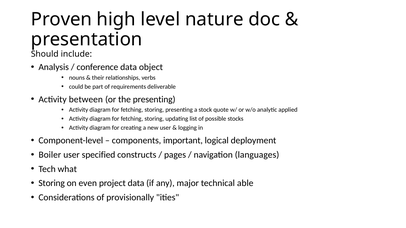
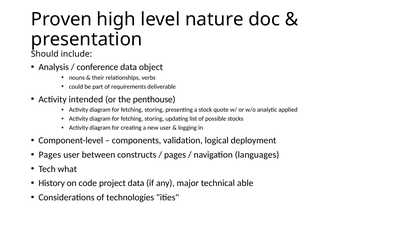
between: between -> intended (86, 99)
the presenting: presenting -> penthouse (154, 99)
important: important -> validation (183, 141)
Boiler: Boiler -> Pages (50, 155)
specified: specified -> between (99, 155)
Storing: Storing -> History (52, 184)
even: even -> code (88, 184)
provisionally: provisionally -> technologies (130, 198)
